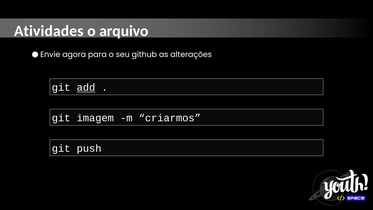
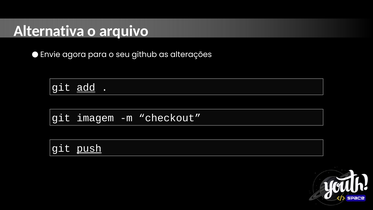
Atividades: Atividades -> Alternativa (49, 31)
criarmos: criarmos -> checkout (170, 118)
push underline: none -> present (89, 148)
